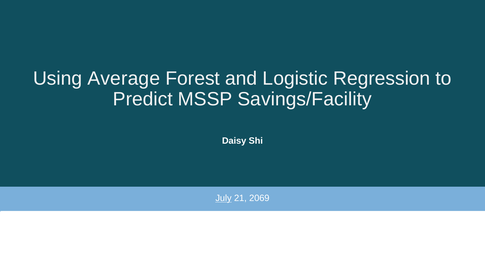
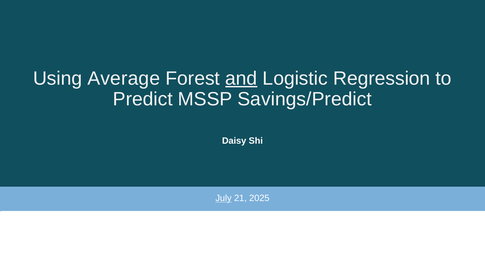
and underline: none -> present (241, 78)
Savings/Facility: Savings/Facility -> Savings/Predict (305, 99)
2069: 2069 -> 2025 (259, 198)
